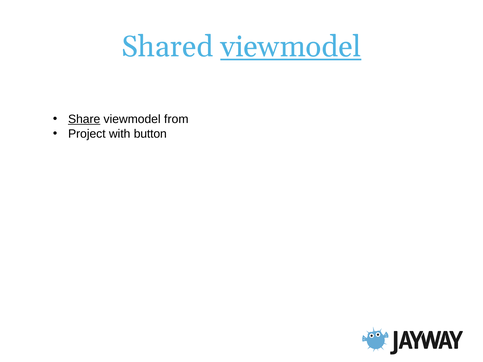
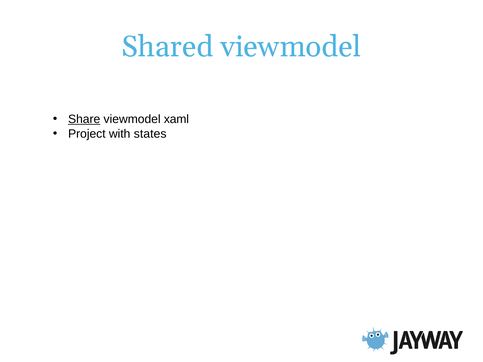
viewmodel underline: present -> none (291, 47)
from: from -> xaml (176, 119)
button: button -> states (150, 134)
